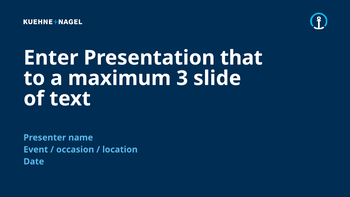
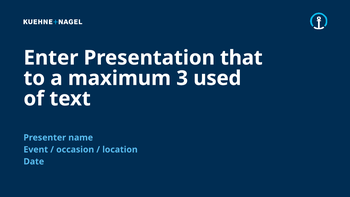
slide: slide -> used (217, 78)
